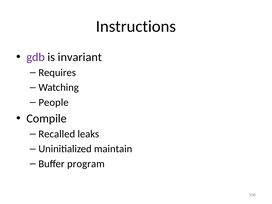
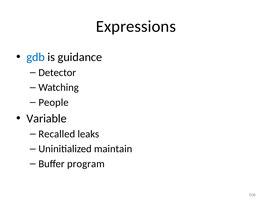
Instructions: Instructions -> Expressions (136, 26)
gdb colour: purple -> blue (36, 57)
invariant: invariant -> guidance (80, 57)
Requires: Requires -> Detector (57, 73)
Compile: Compile -> Variable (47, 118)
